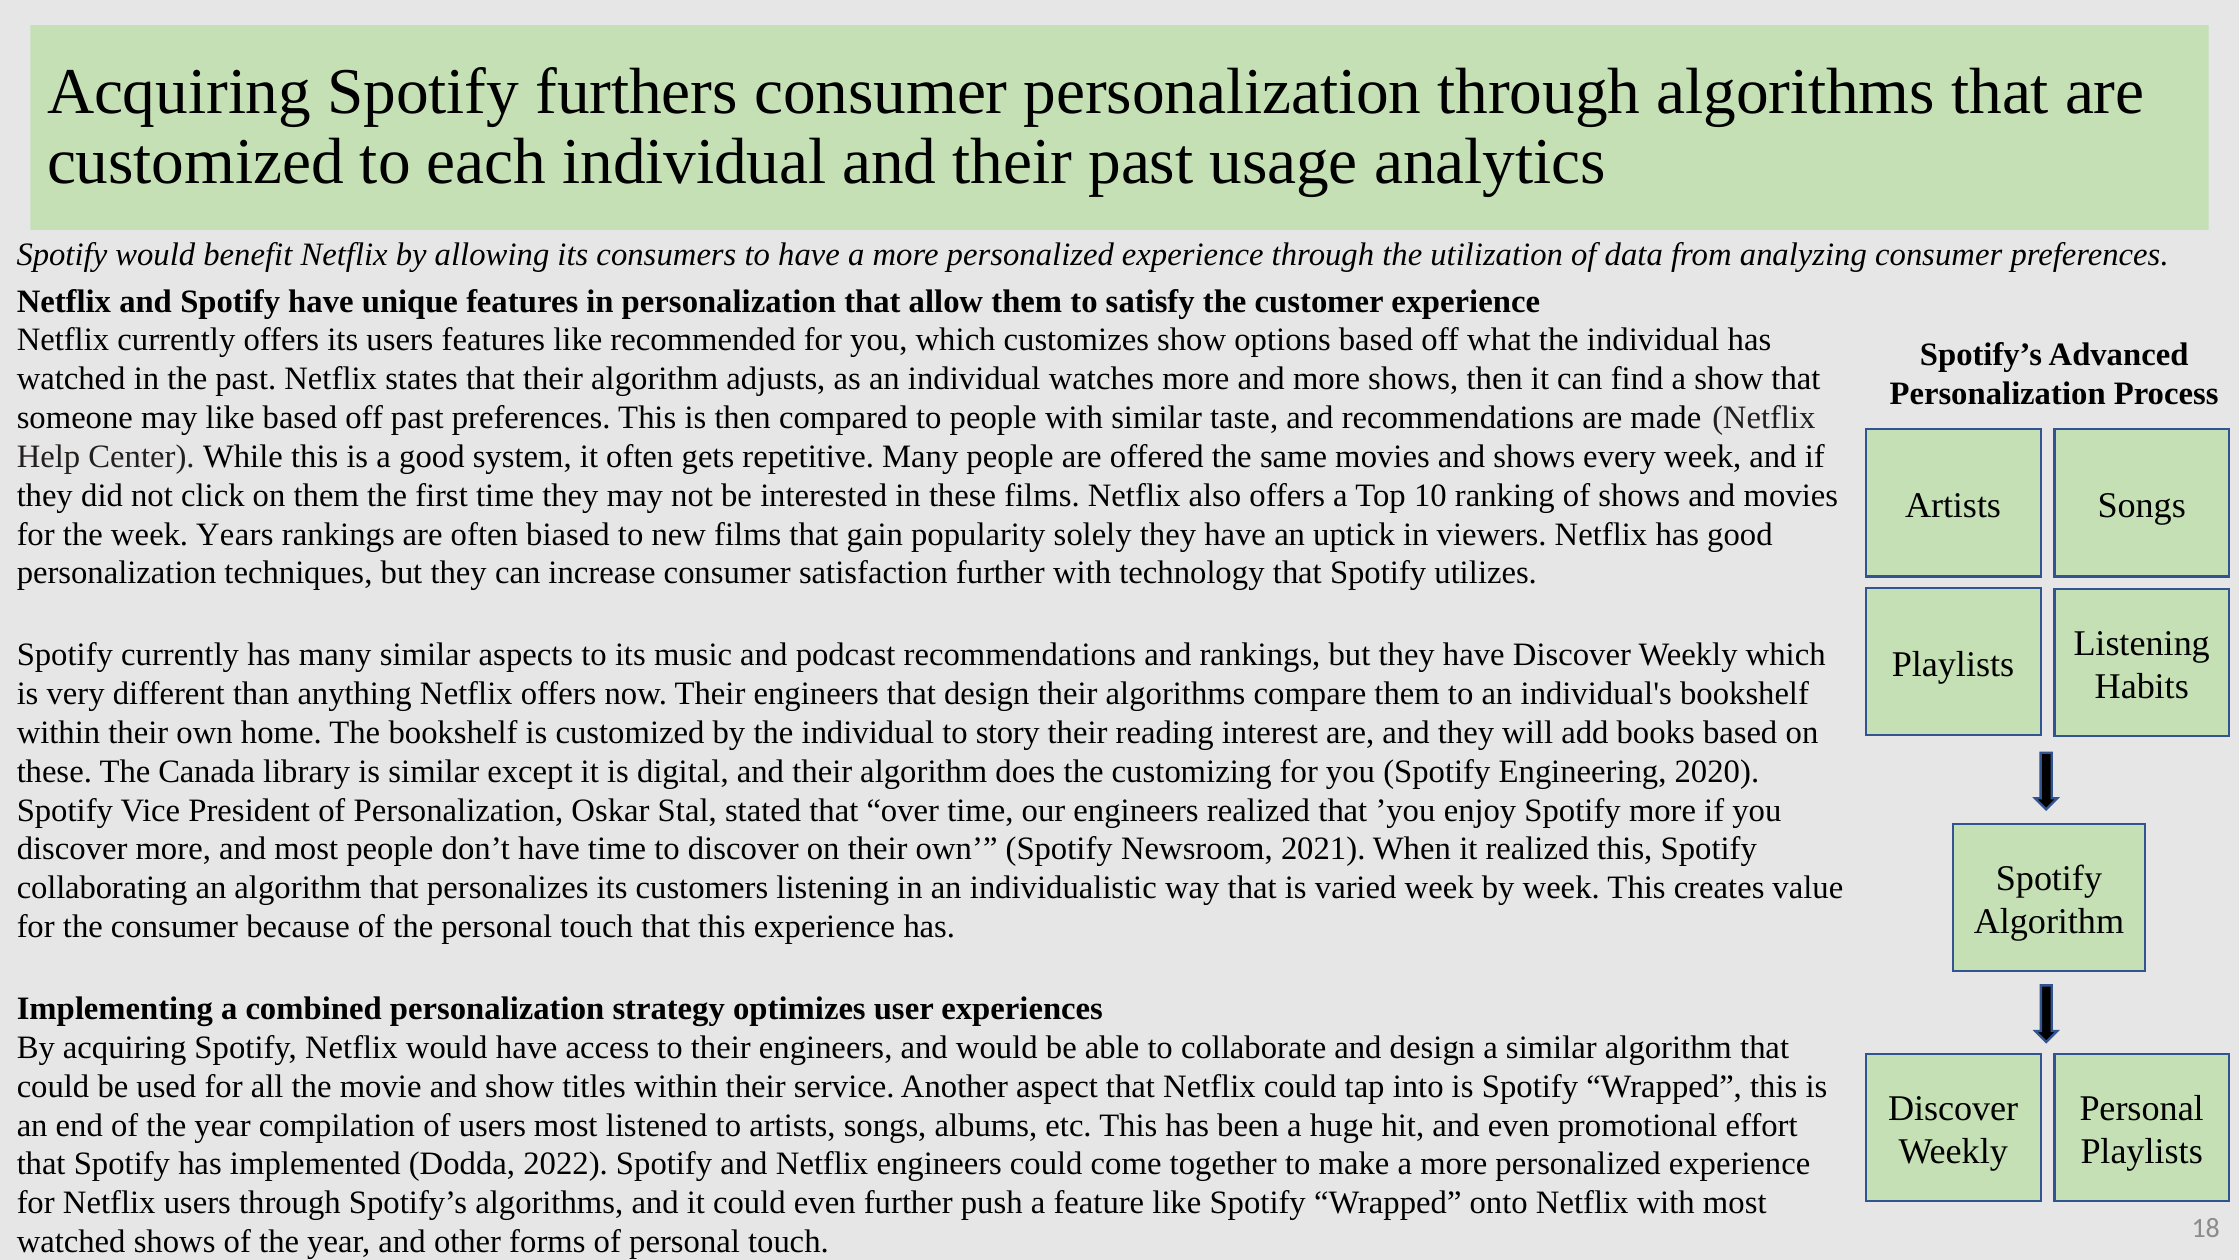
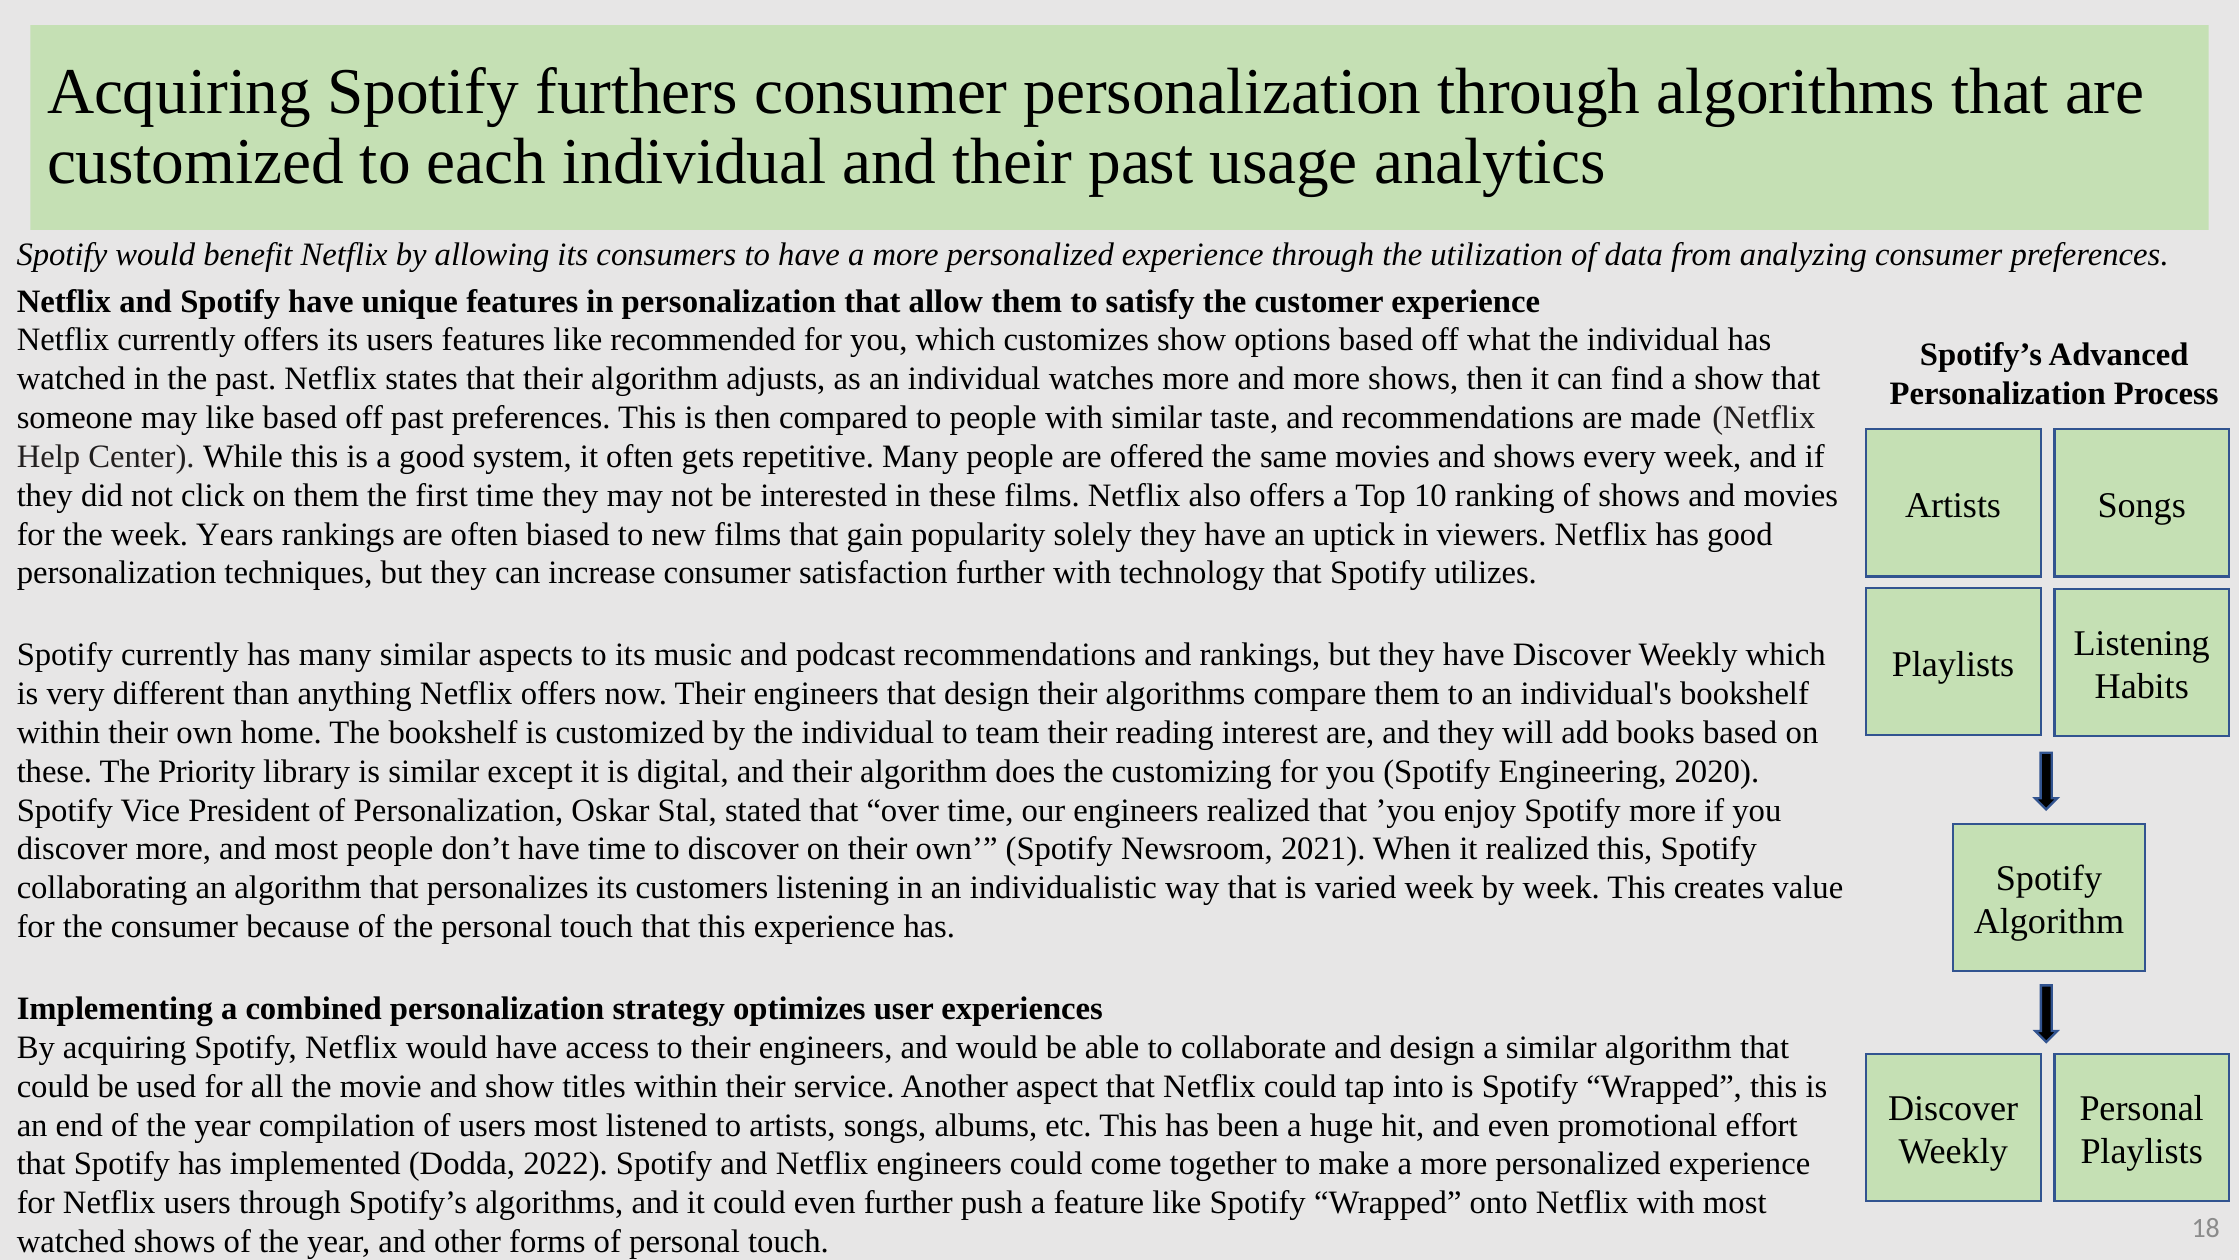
story: story -> team (1008, 732)
Canada: Canada -> Priority (207, 771)
